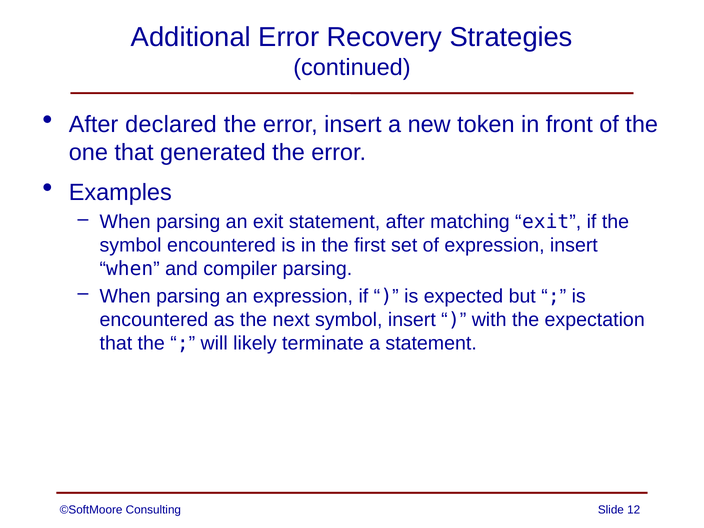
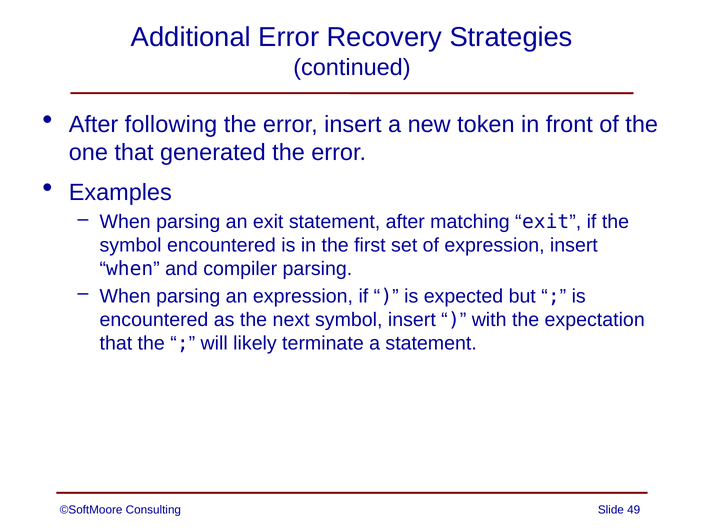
declared: declared -> following (171, 124)
12: 12 -> 49 (634, 510)
